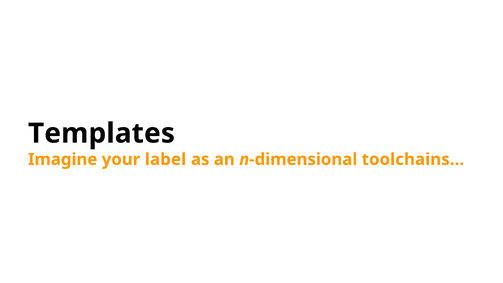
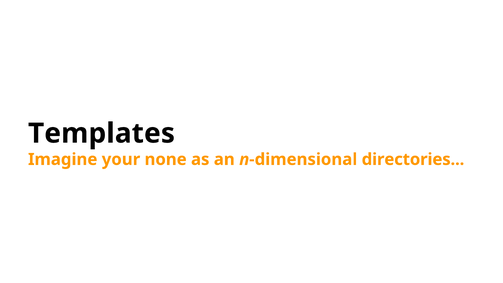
label: label -> none (166, 159)
toolchains: toolchains -> directories (413, 159)
